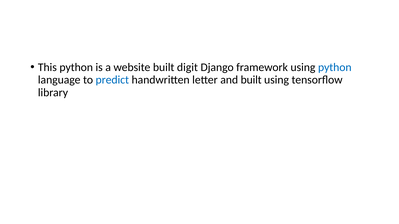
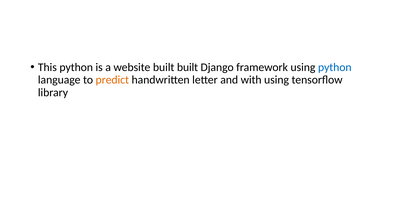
built digit: digit -> built (188, 67)
predict colour: blue -> orange (112, 80)
and built: built -> with (251, 80)
